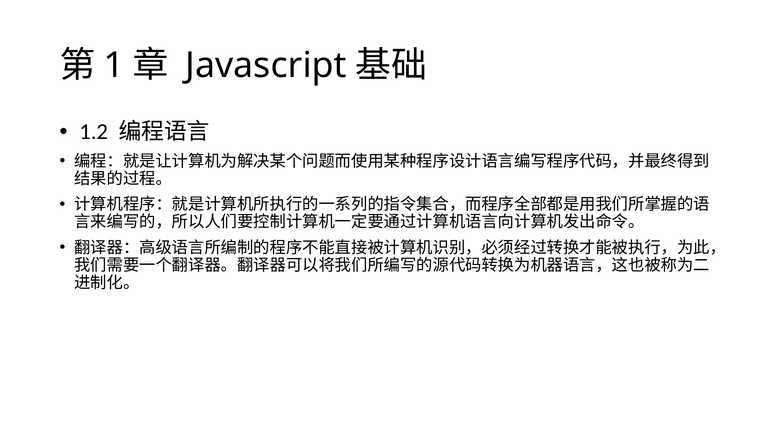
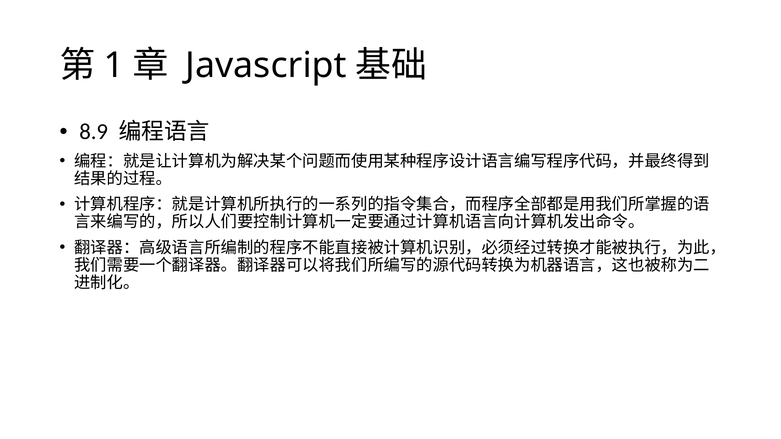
1.2: 1.2 -> 8.9 (94, 132)
